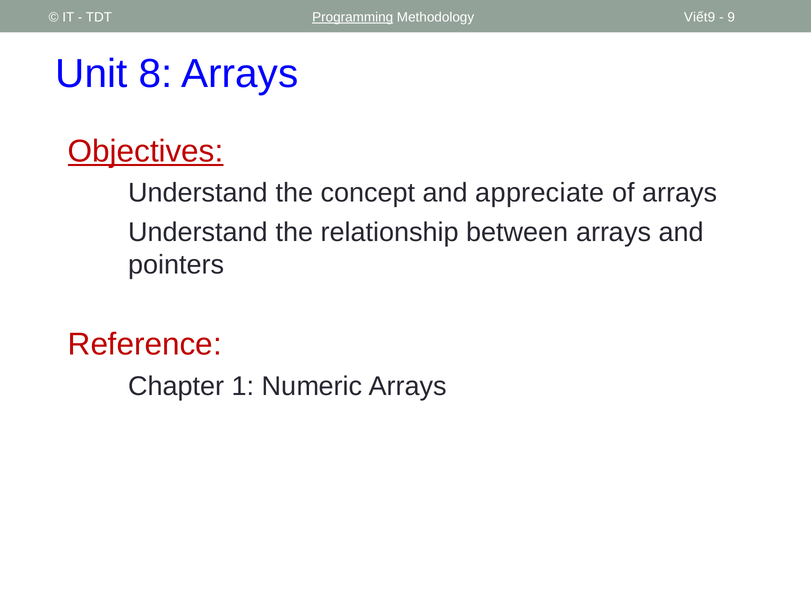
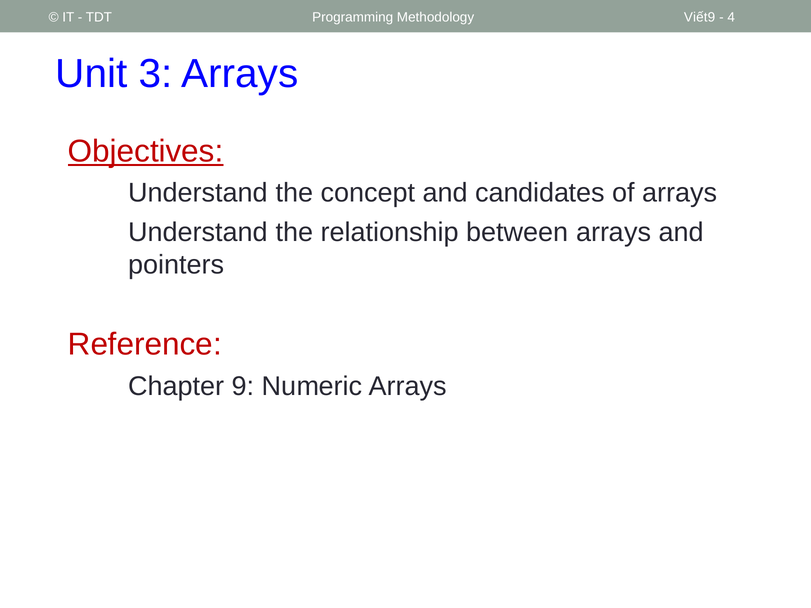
Programming underline: present -> none (353, 17)
9: 9 -> 4 (731, 17)
8: 8 -> 3 (156, 74)
appreciate: appreciate -> candidates (540, 193)
1: 1 -> 9 (243, 386)
